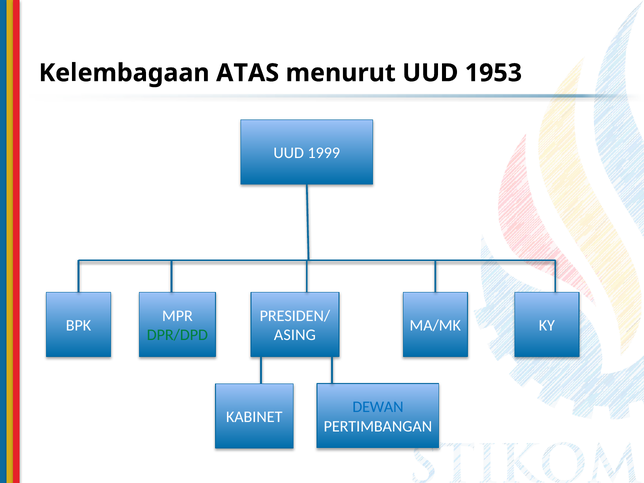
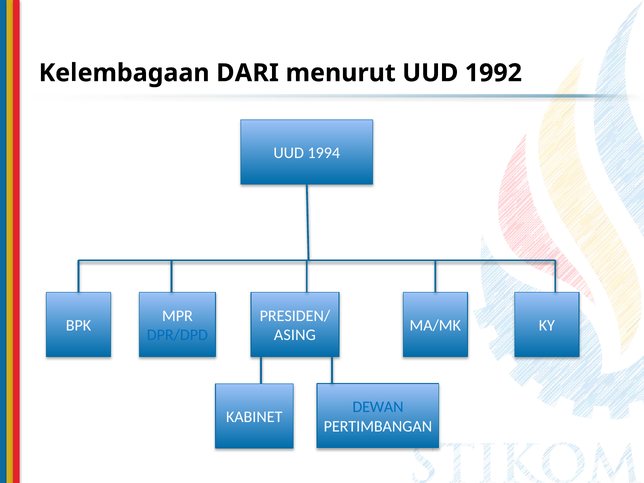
ATAS: ATAS -> DARI (248, 73)
1953: 1953 -> 1992 (493, 73)
1999: 1999 -> 1994 (324, 153)
DPR/DPD colour: green -> blue (177, 335)
